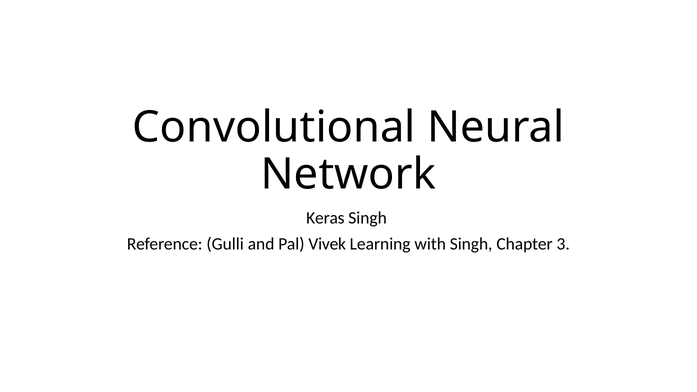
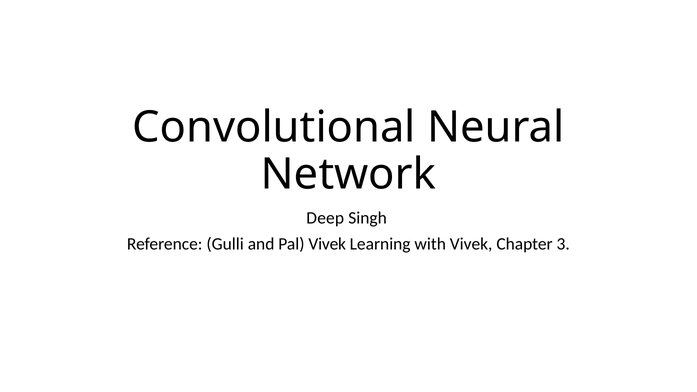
Keras: Keras -> Deep (325, 218)
with Singh: Singh -> Vivek (471, 244)
